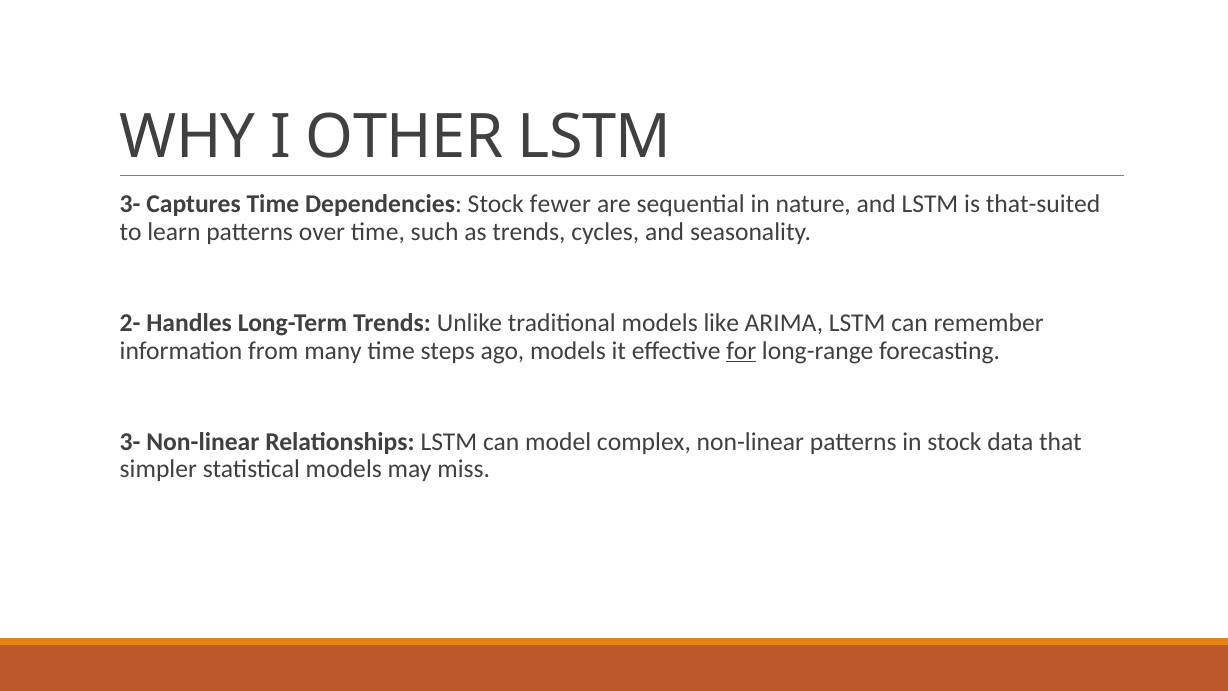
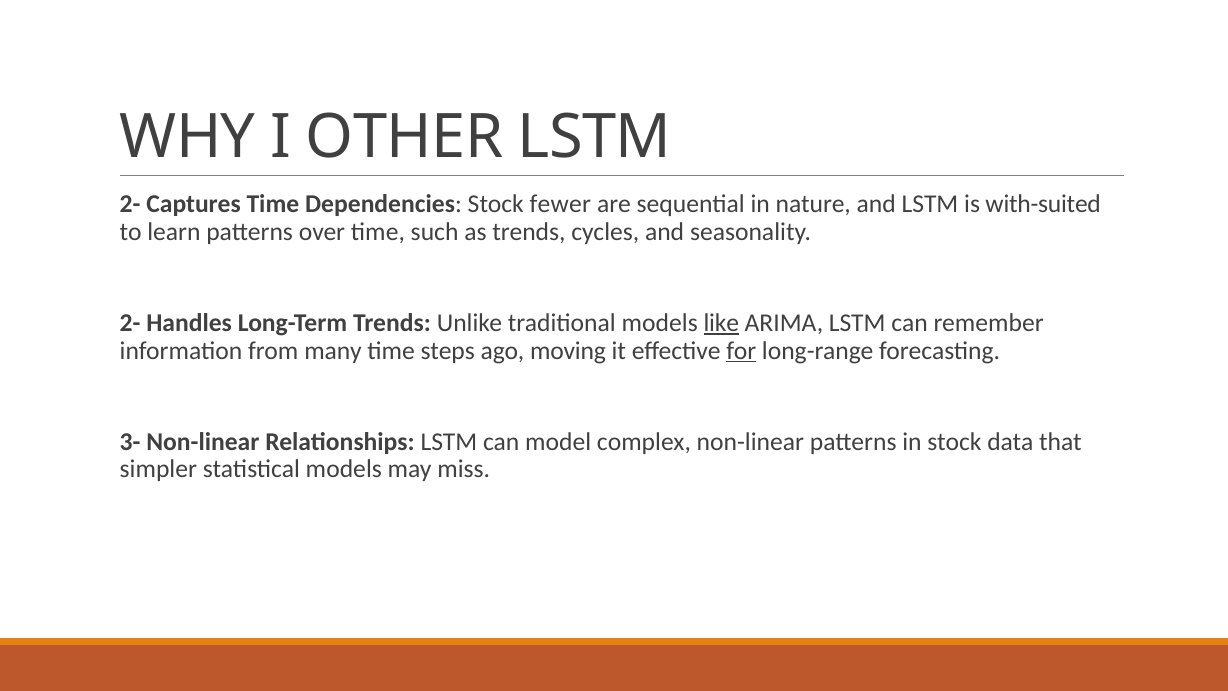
3-: 3- -> 2- (130, 204)
that-suited: that-suited -> with-suited (1043, 204)
like underline: none -> present (721, 323)
ago models: models -> moving (568, 351)
